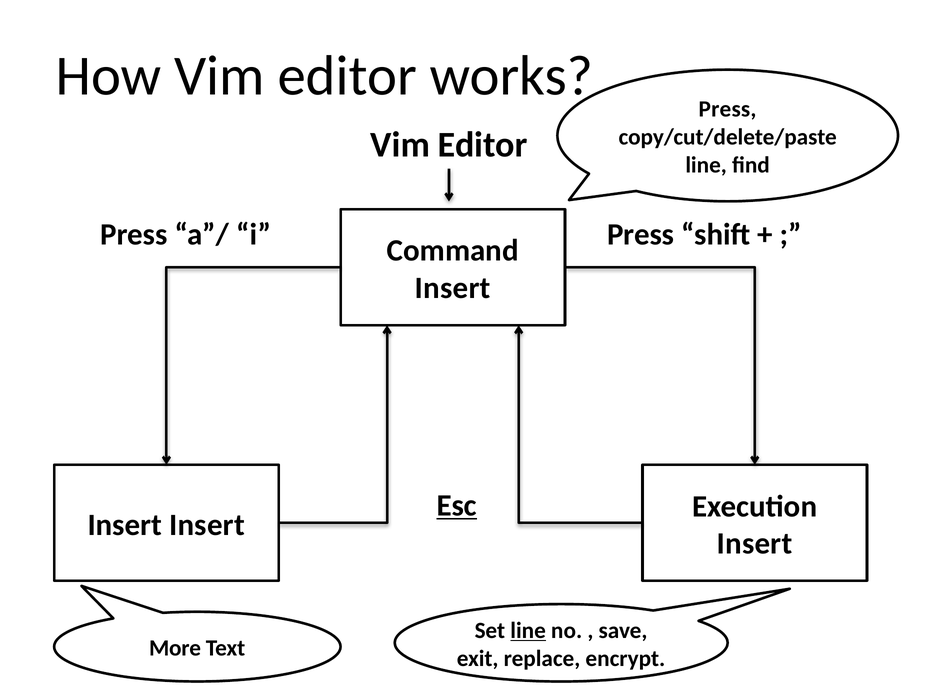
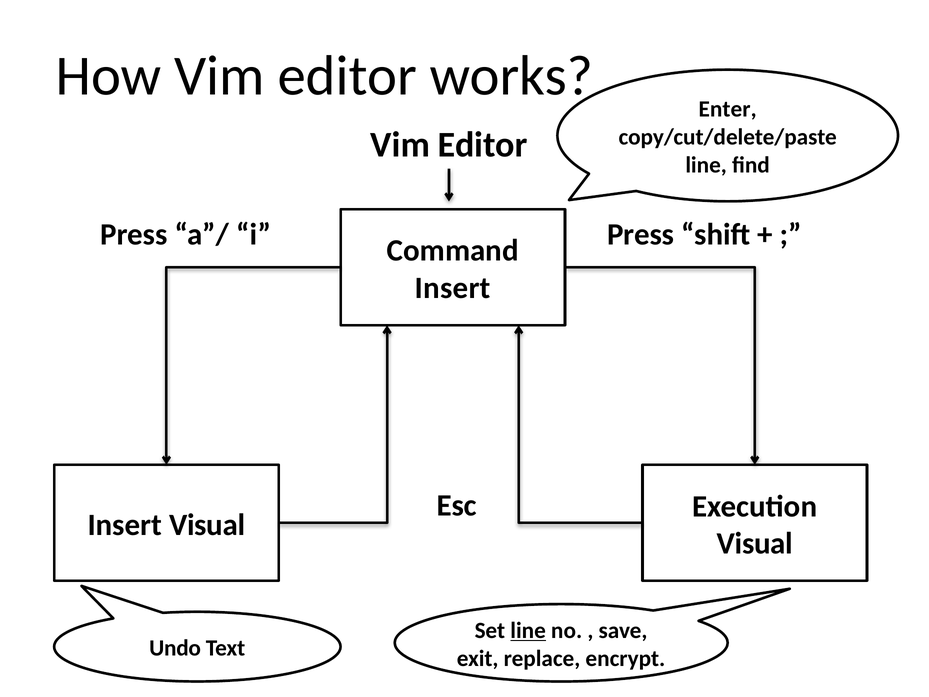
Press: Press -> Enter (728, 109)
Esc underline: present -> none (457, 505)
Insert: Insert -> Visual (207, 525)
Insert: Insert -> Visual (755, 543)
More: More -> Undo (175, 648)
